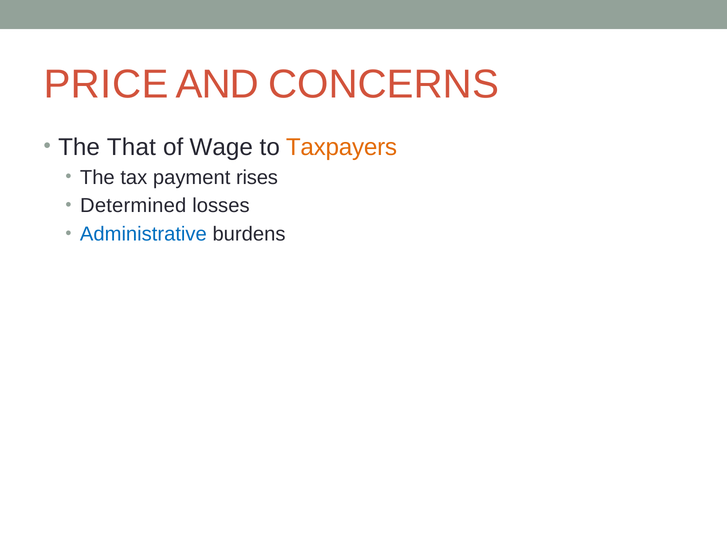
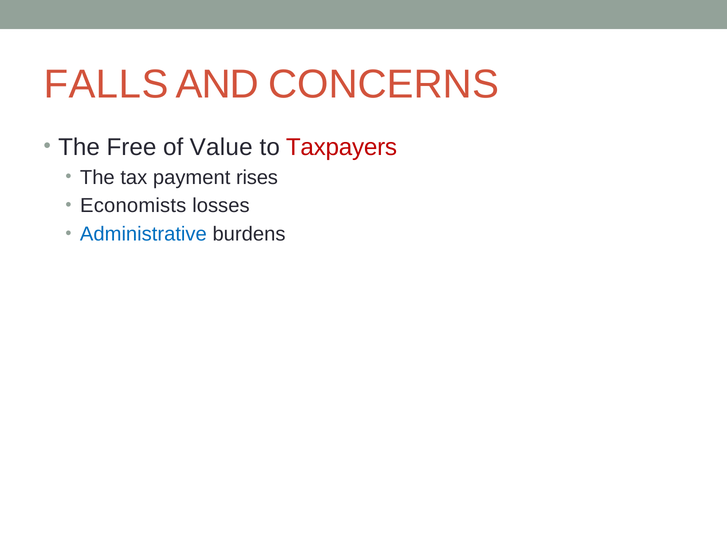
PRICE: PRICE -> FALLS (106, 85)
That: That -> Free (131, 147)
Wage: Wage -> Value (221, 147)
Taxpayers colour: orange -> red (342, 147)
Determined: Determined -> Economists (133, 206)
